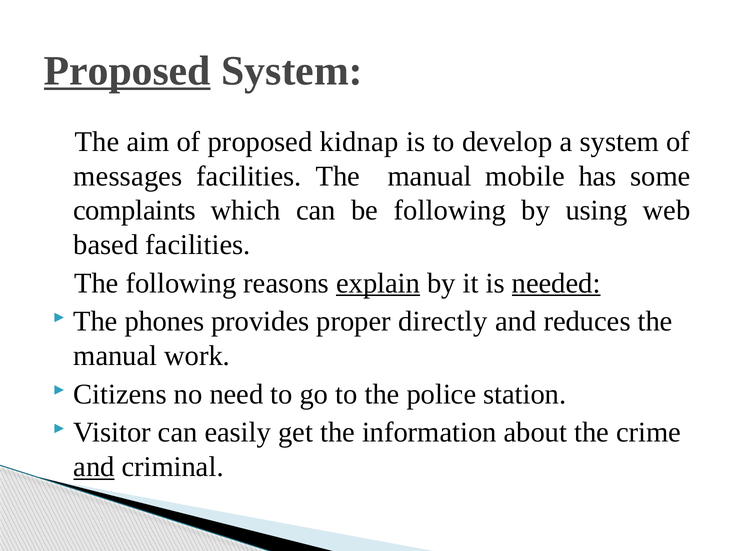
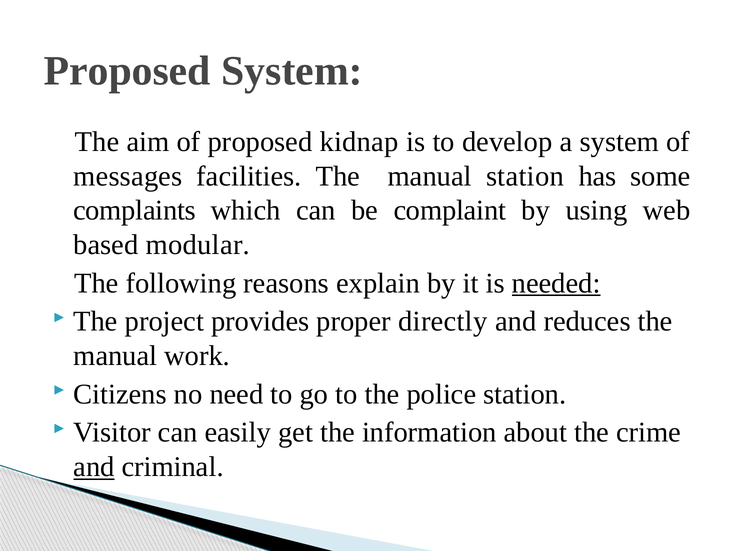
Proposed underline: present -> none (127, 71)
manual mobile: mobile -> station (525, 176)
be following: following -> complaint (450, 210)
based facilities: facilities -> modular (198, 245)
explain underline: present -> none (378, 283)
phones: phones -> project (164, 322)
